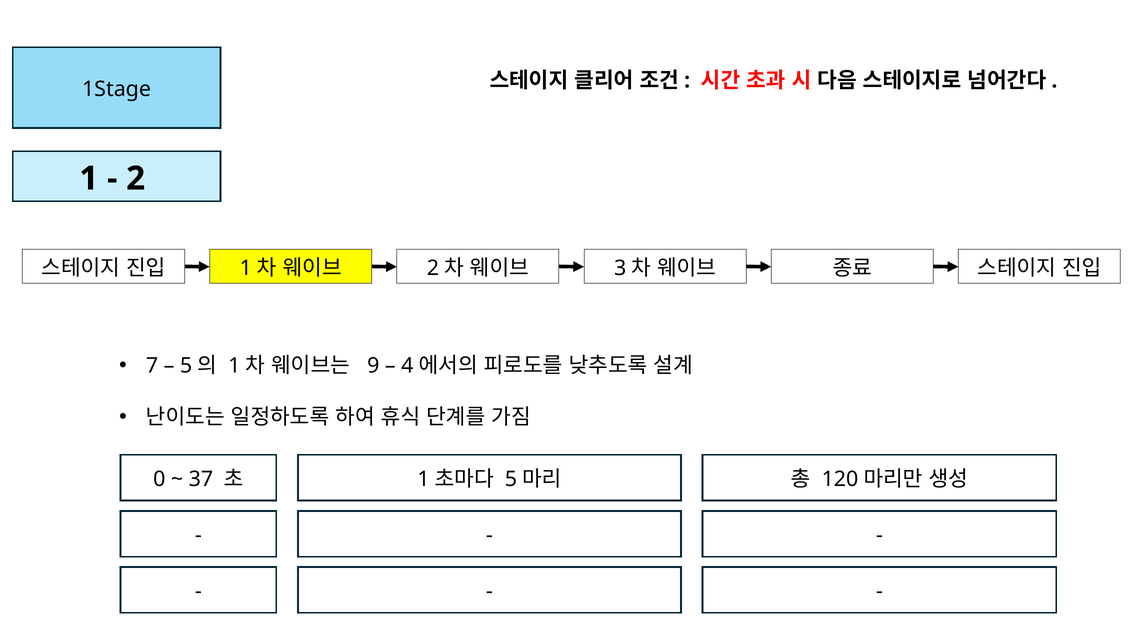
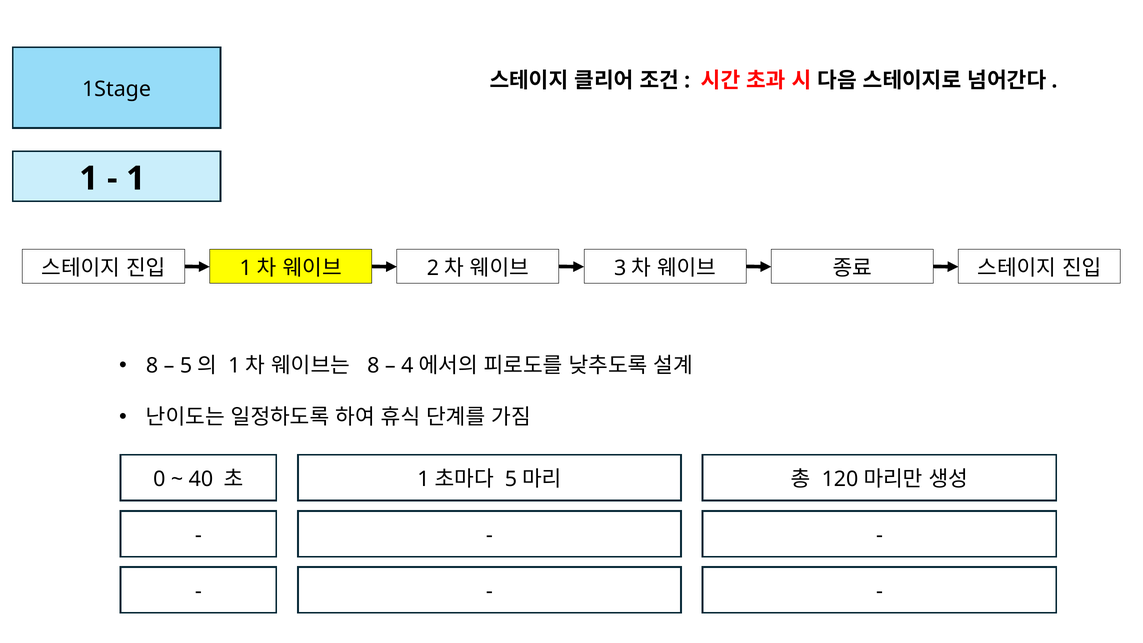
2: 2 -> 1 (136, 179)
7: 7 -> 8 (152, 366)
9: 9 -> 8 (373, 366)
37: 37 -> 40 (201, 479)
